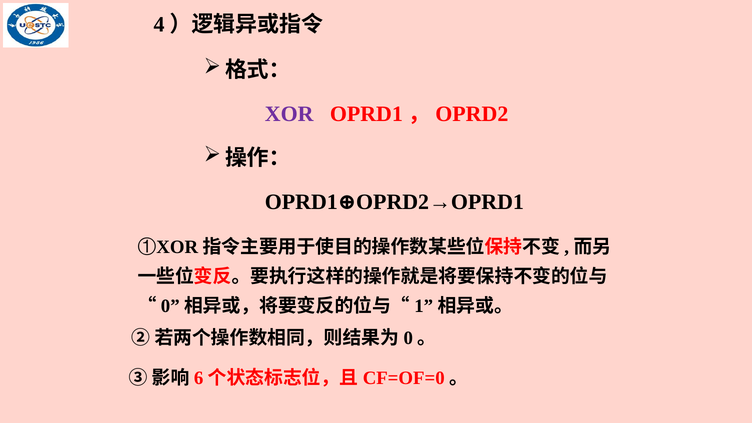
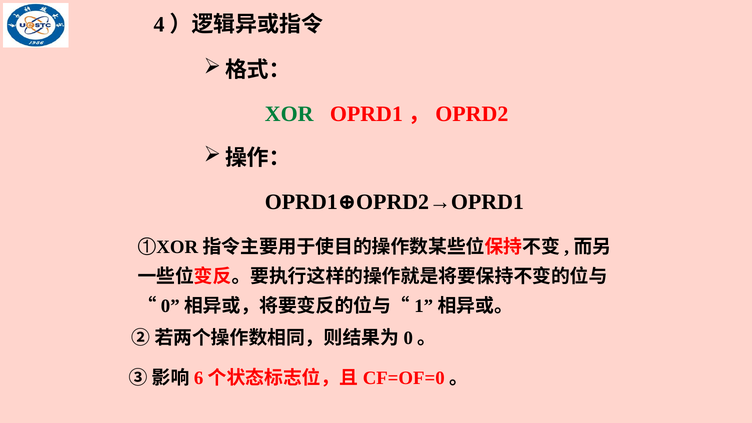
XOR colour: purple -> green (289, 114)
